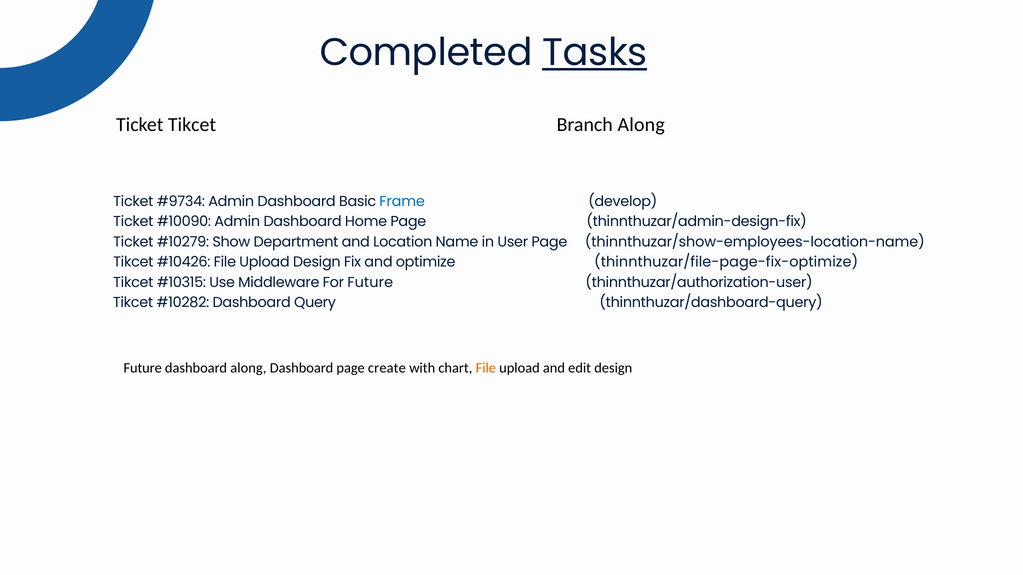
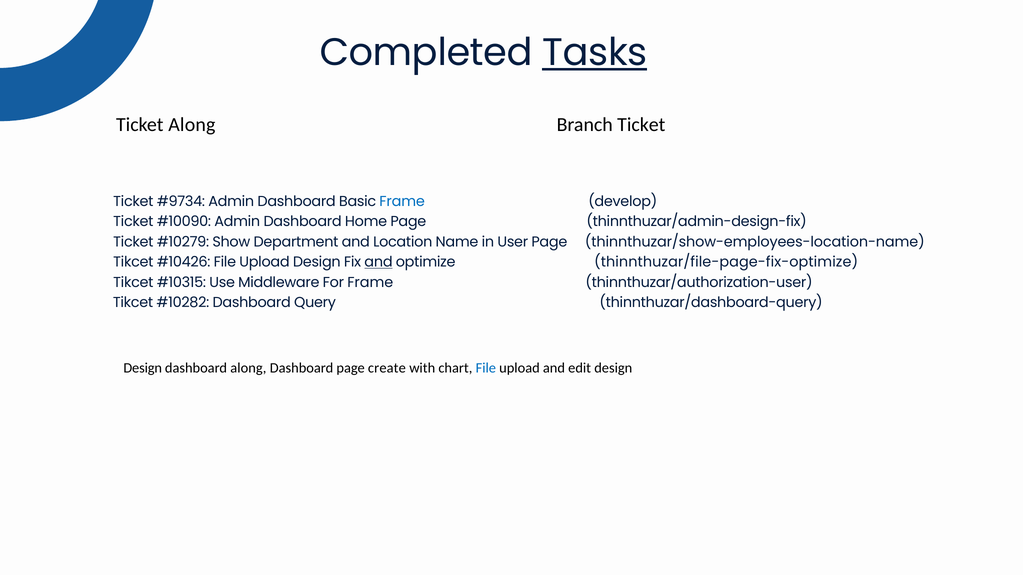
Ticket Tikcet: Tikcet -> Along (192, 125)
Branch Along: Along -> Ticket (641, 125)
and underline: none -> present (379, 262)
For Future: Future -> Frame (370, 283)
Future: Future -> Design (143, 368)
File colour: orange -> blue (486, 368)
